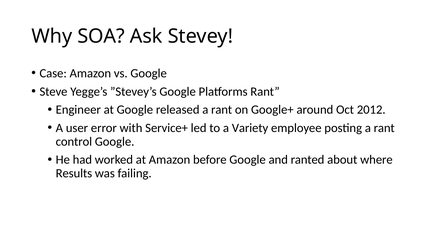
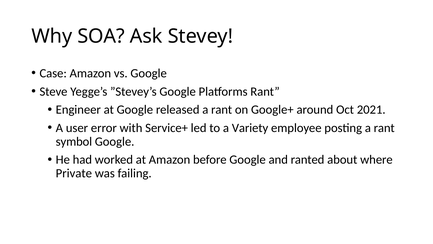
2012: 2012 -> 2021 (371, 109)
control: control -> symbol (74, 141)
Results: Results -> Private (74, 173)
